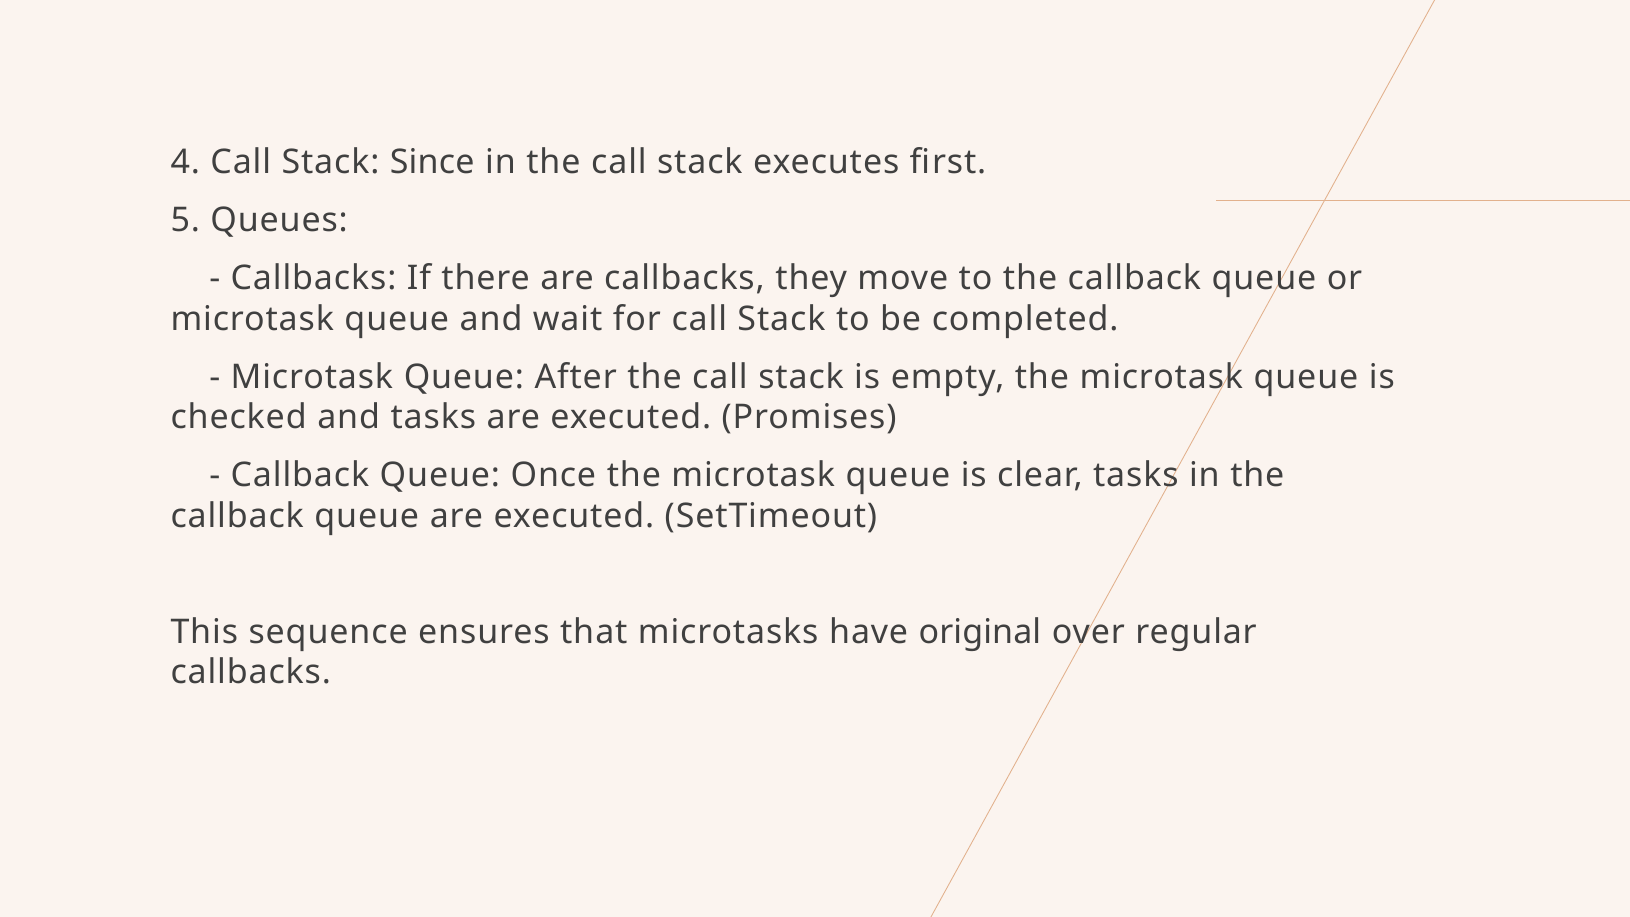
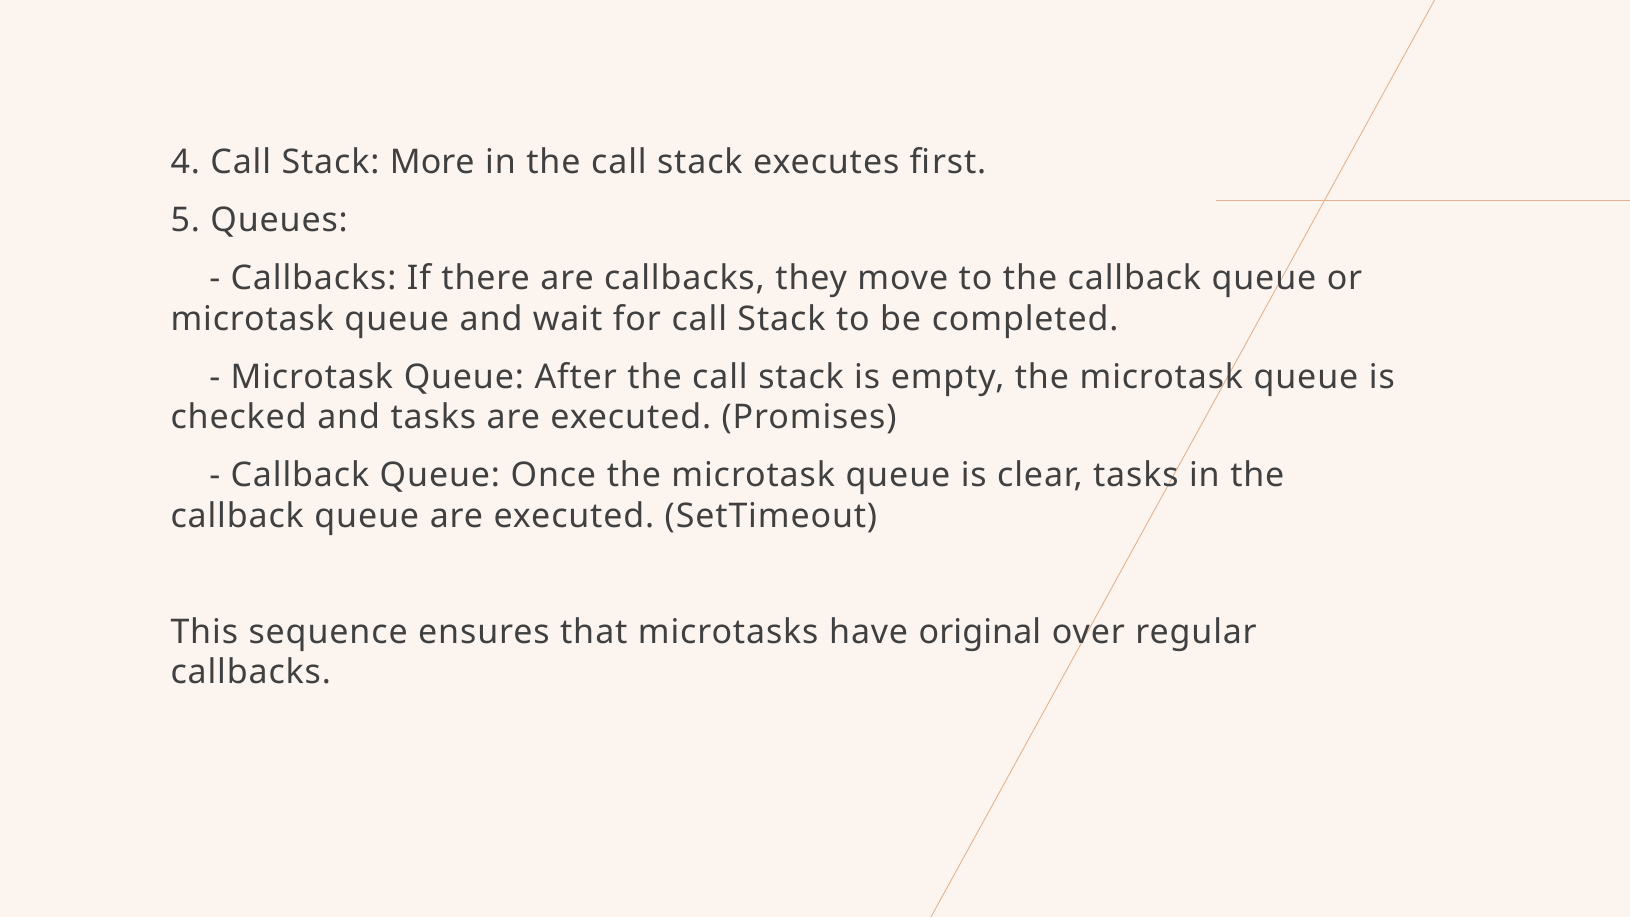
Since: Since -> More (432, 163)
